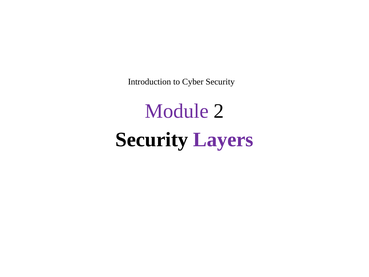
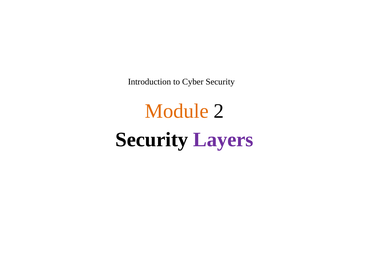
Module colour: purple -> orange (177, 111)
